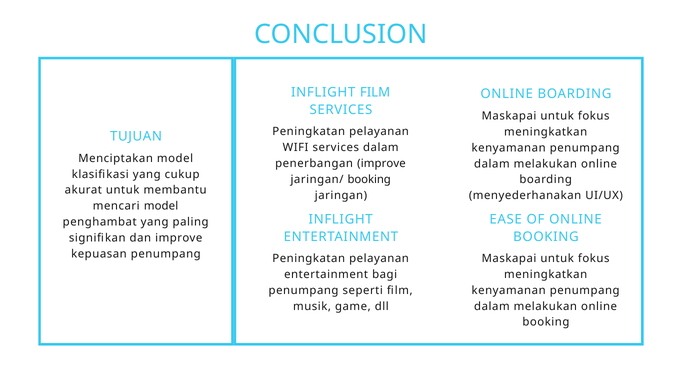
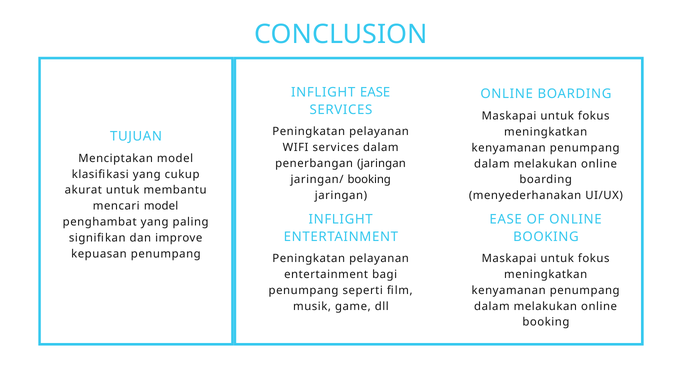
INFLIGHT FILM: FILM -> EASE (375, 92)
penerbangan improve: improve -> jaringan (382, 163)
